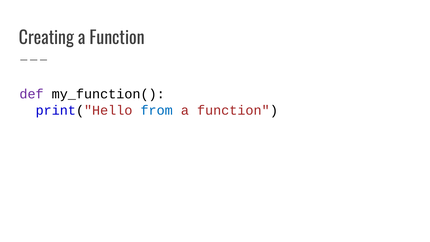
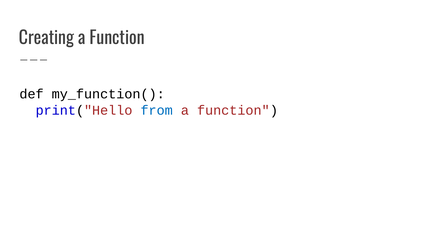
def colour: purple -> black (32, 94)
